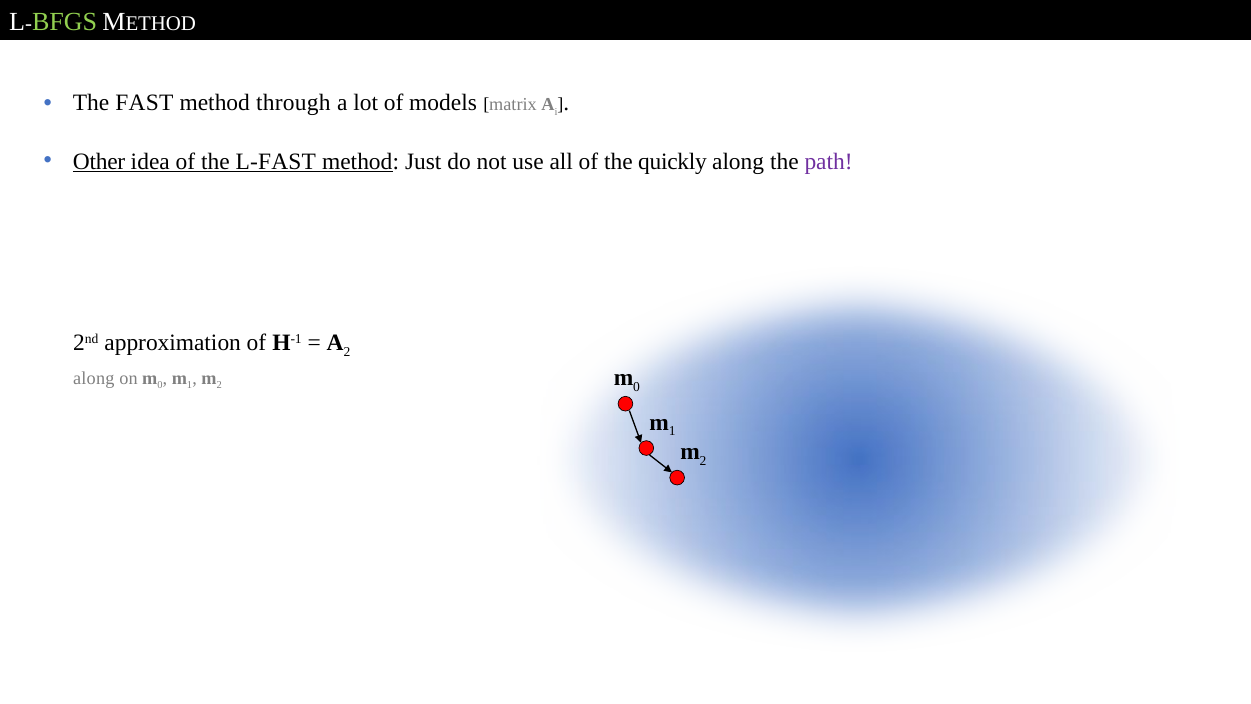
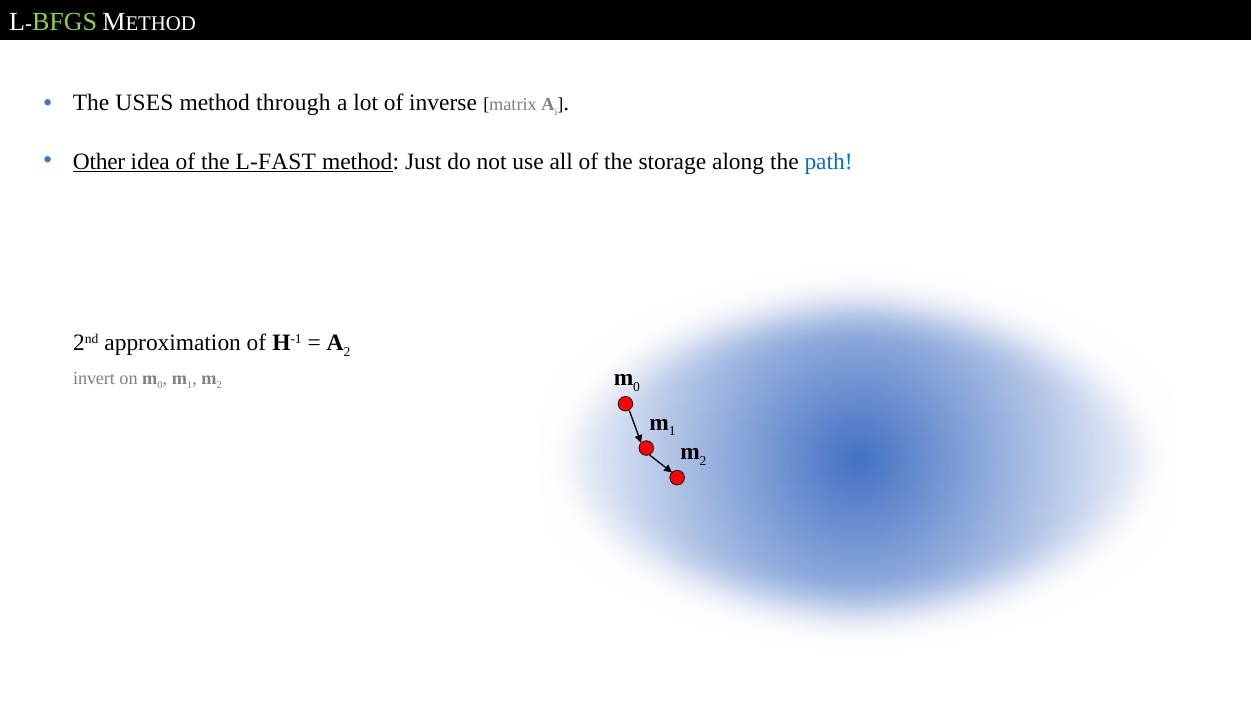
FAST: FAST -> USES (144, 103)
models: models -> inverse (443, 103)
quickly: quickly -> storage (672, 161)
path colour: purple -> blue (829, 161)
along: along -> invert (94, 378)
